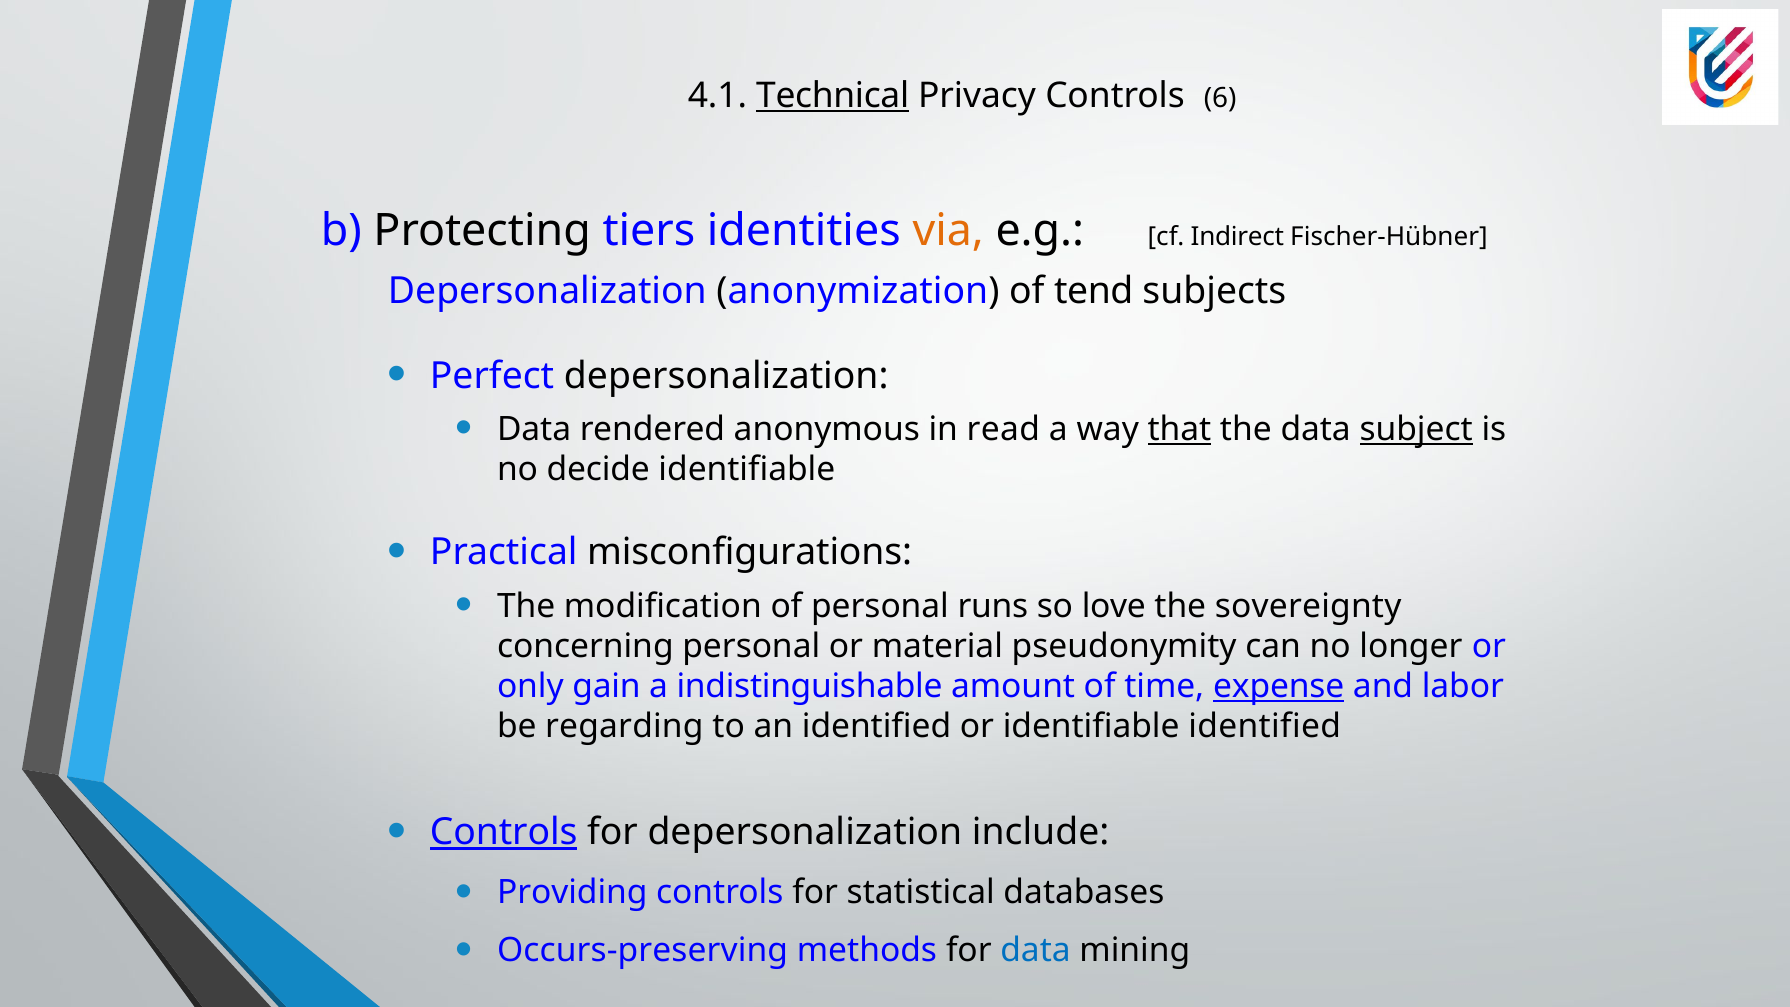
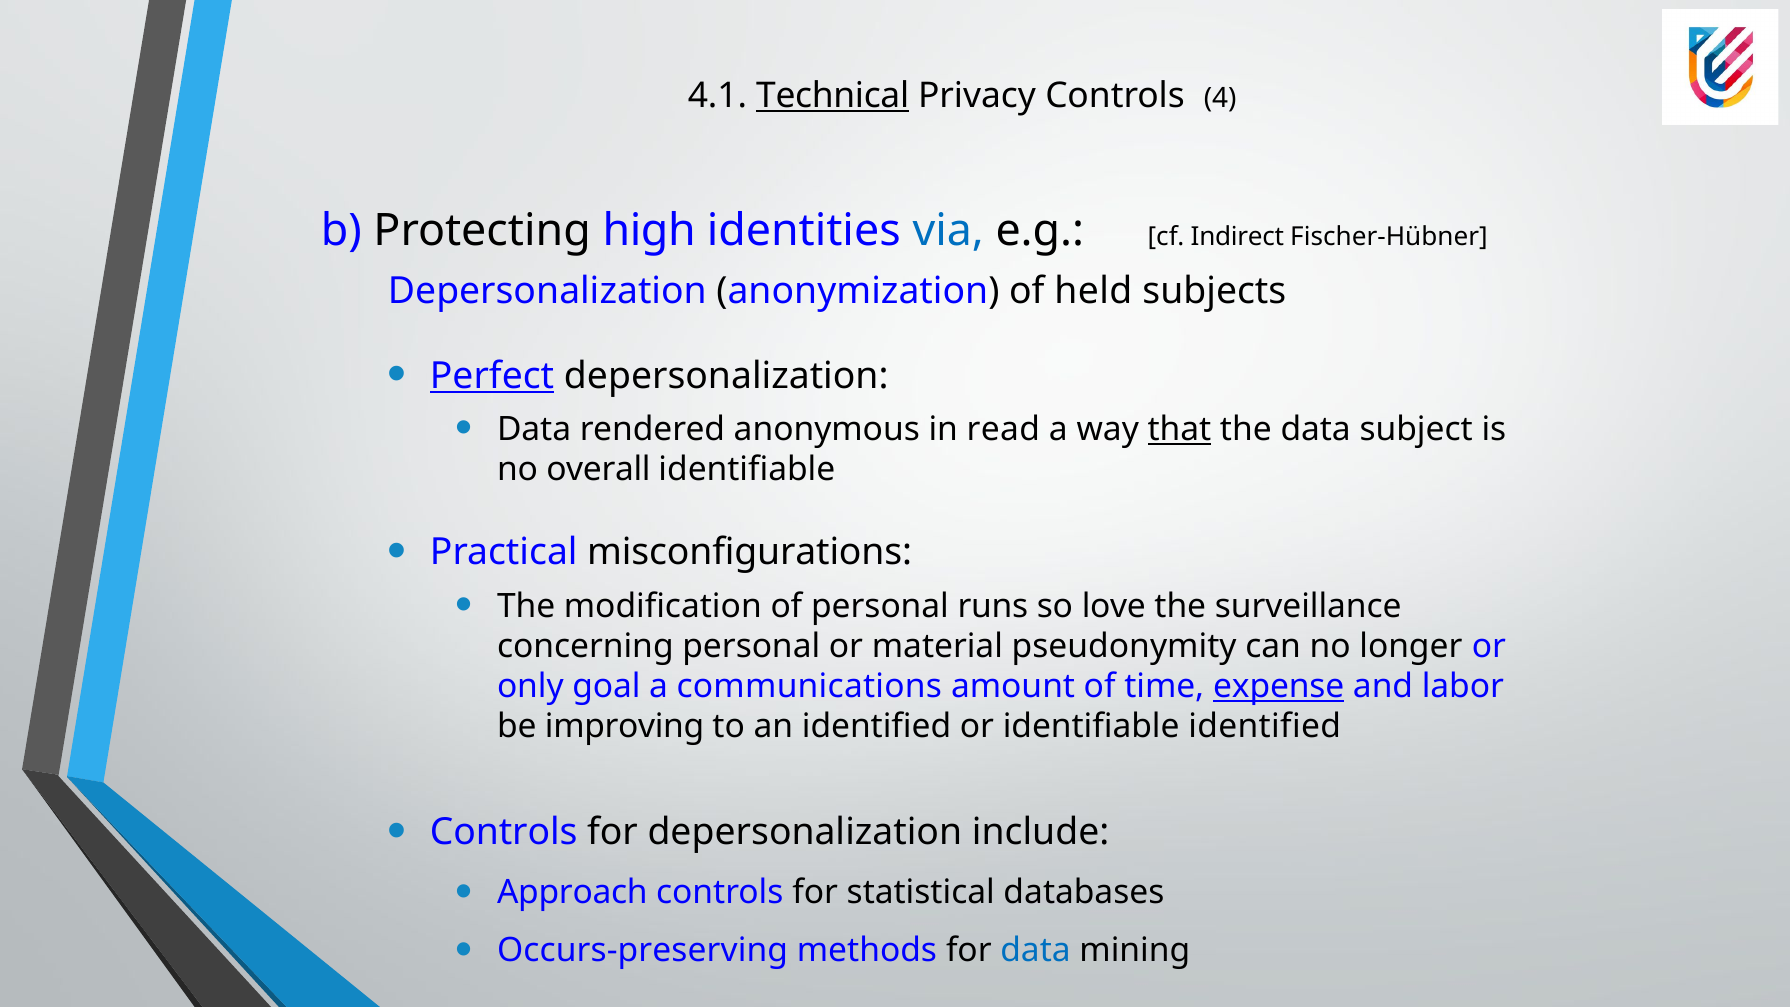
6: 6 -> 4 (1220, 98)
tiers: tiers -> high (649, 231)
via colour: orange -> blue (948, 231)
tend: tend -> held (1093, 291)
Perfect underline: none -> present (492, 376)
subject underline: present -> none (1416, 429)
decide: decide -> overall (598, 469)
sovereignty: sovereignty -> surveillance (1308, 606)
gain: gain -> goal (606, 687)
indistinguishable: indistinguishable -> communications (809, 687)
regarding: regarding -> improving (625, 727)
Controls underline: present -> none (504, 832)
Providing: Providing -> Approach (572, 892)
